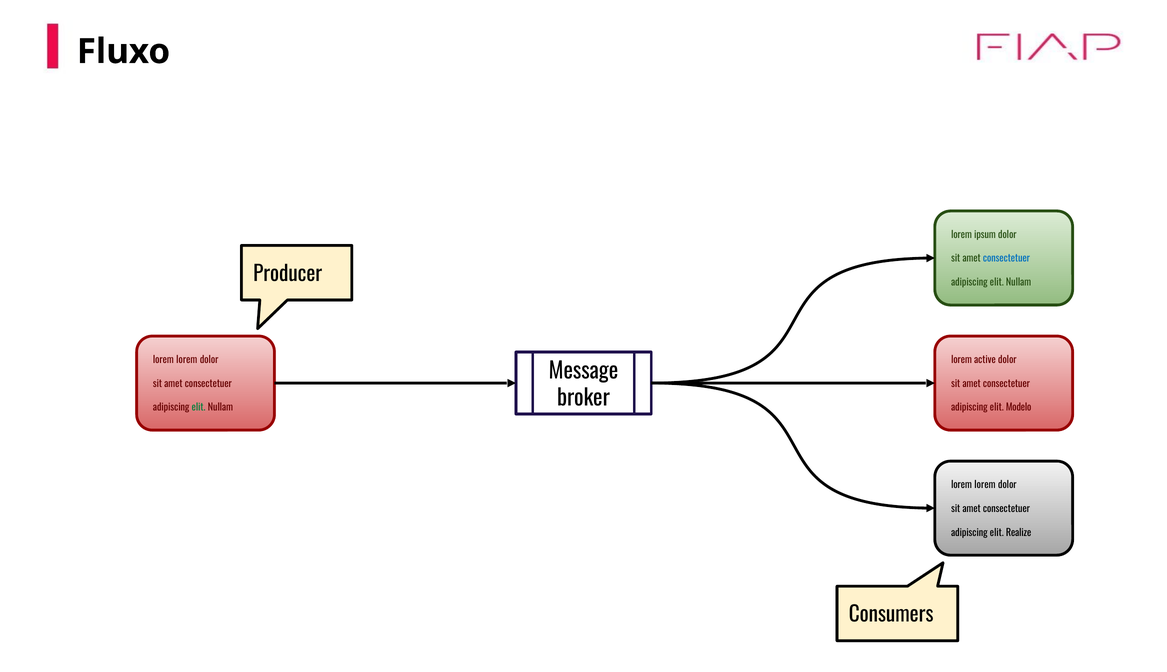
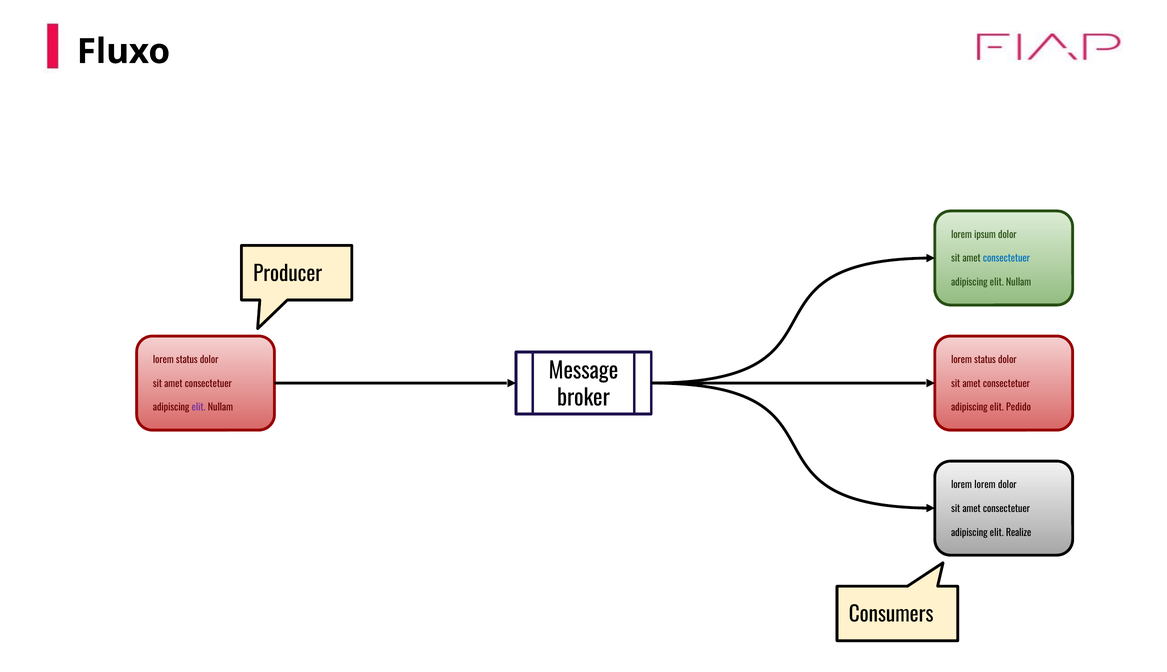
lorem: lorem -> status (187, 360)
active: active -> status (985, 360)
elit colour: green -> purple (199, 408)
Modelo: Modelo -> Pedido (1019, 408)
